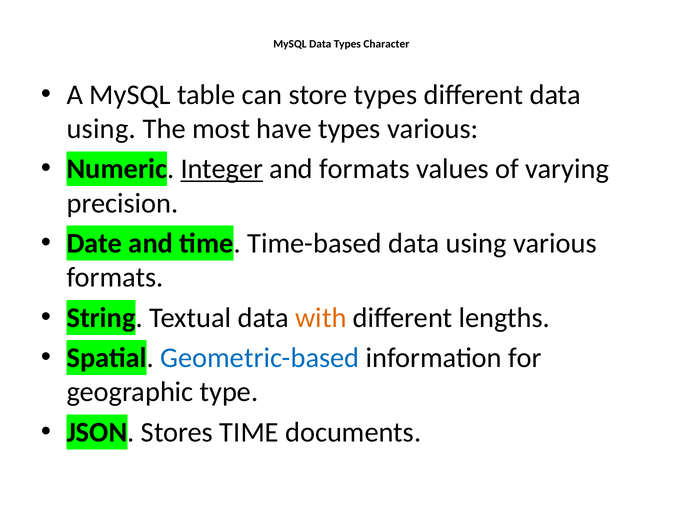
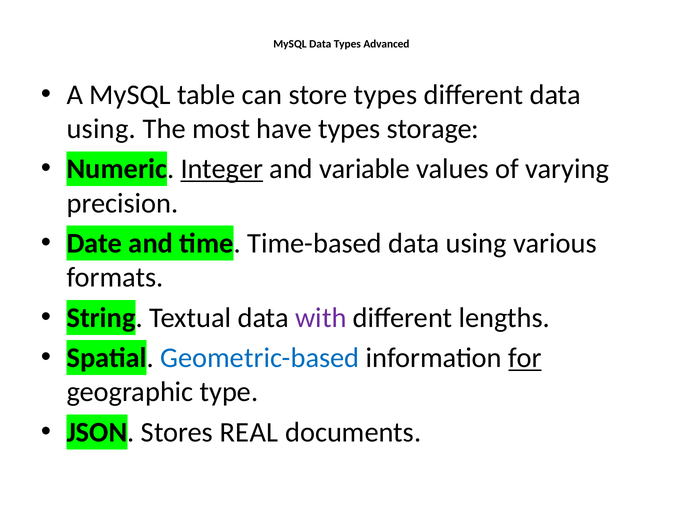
Character: Character -> Advanced (386, 44)
types various: various -> storage (433, 129)
and formats: formats -> variable (365, 169)
with colour: orange -> purple (321, 318)
for underline: none -> present (525, 358)
Stores TIME: TIME -> REAL (249, 433)
